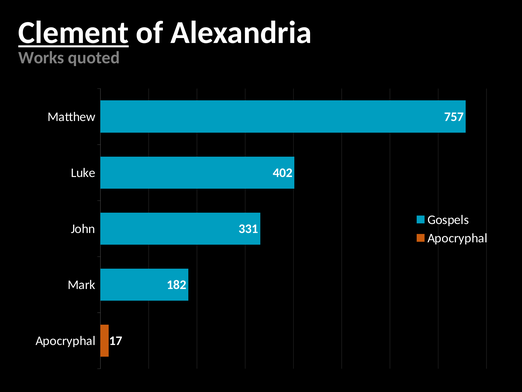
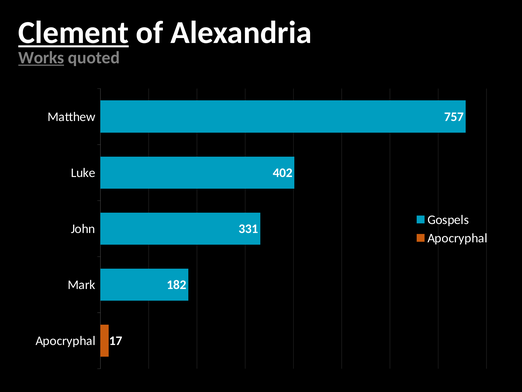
Works underline: none -> present (41, 58)
